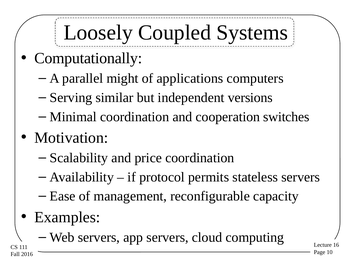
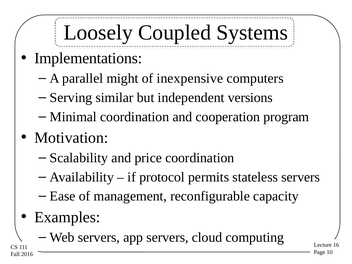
Computationally: Computationally -> Implementations (88, 58)
applications: applications -> inexpensive (190, 78)
switches: switches -> program (286, 117)
